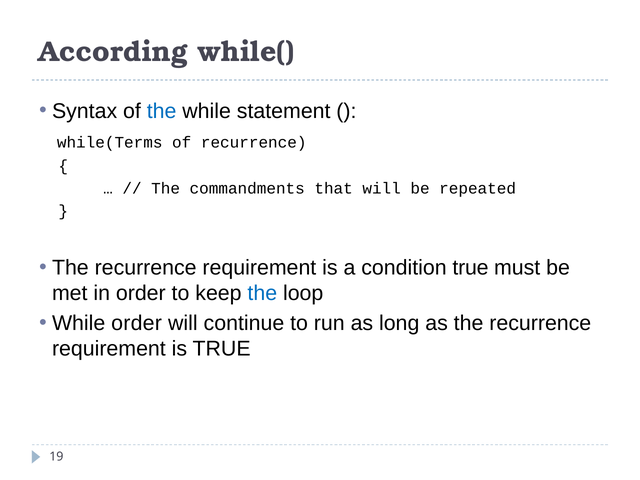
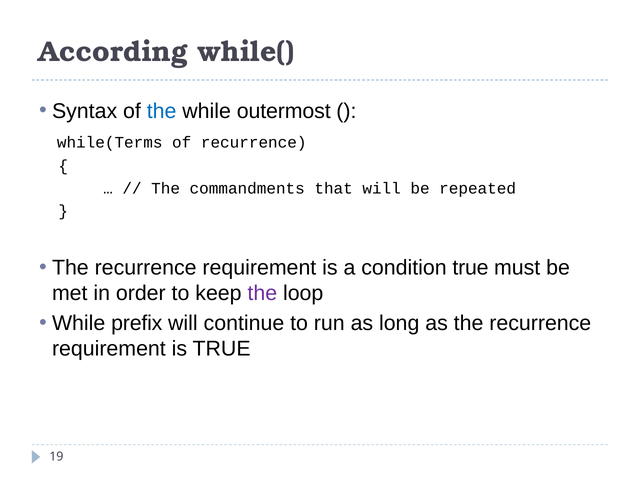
statement: statement -> outermost (284, 111)
the colour: blue -> purple (262, 293)
While order: order -> prefix (137, 323)
